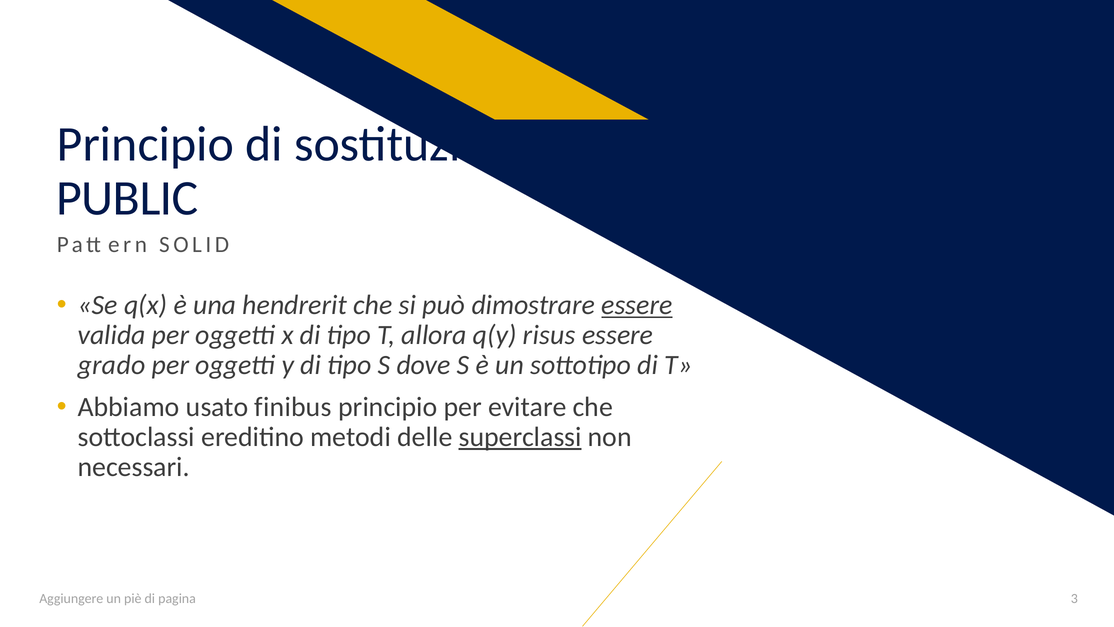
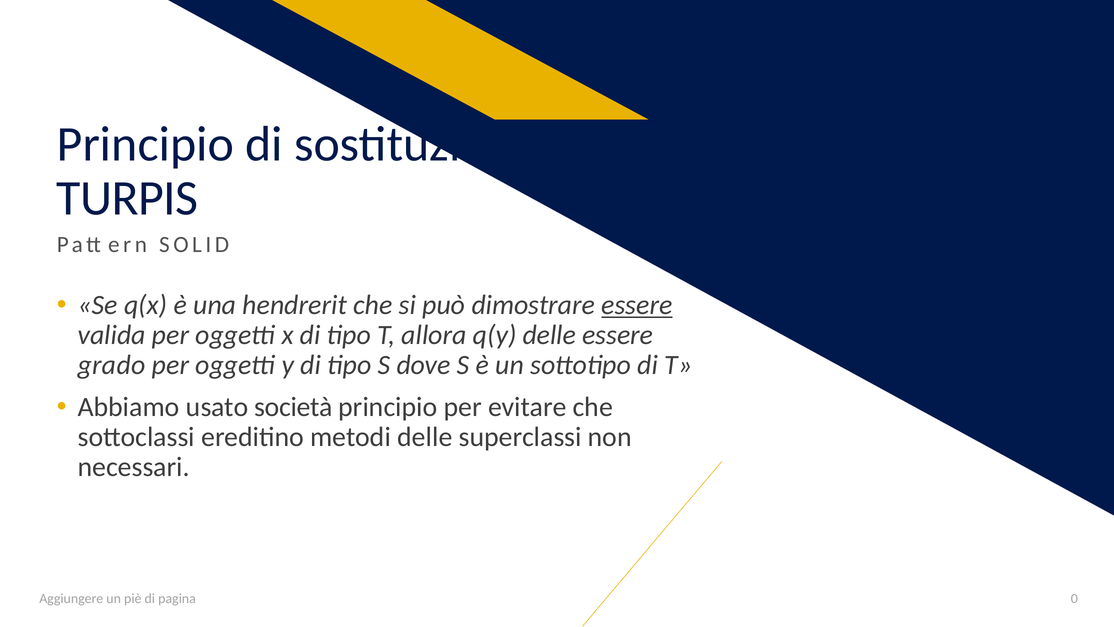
PUBLIC: PUBLIC -> TURPIS (127, 198)
q(y risus: risus -> delle (549, 335)
finibus: finibus -> società (293, 407)
superclassi underline: present -> none (520, 437)
3: 3 -> 0 (1074, 598)
